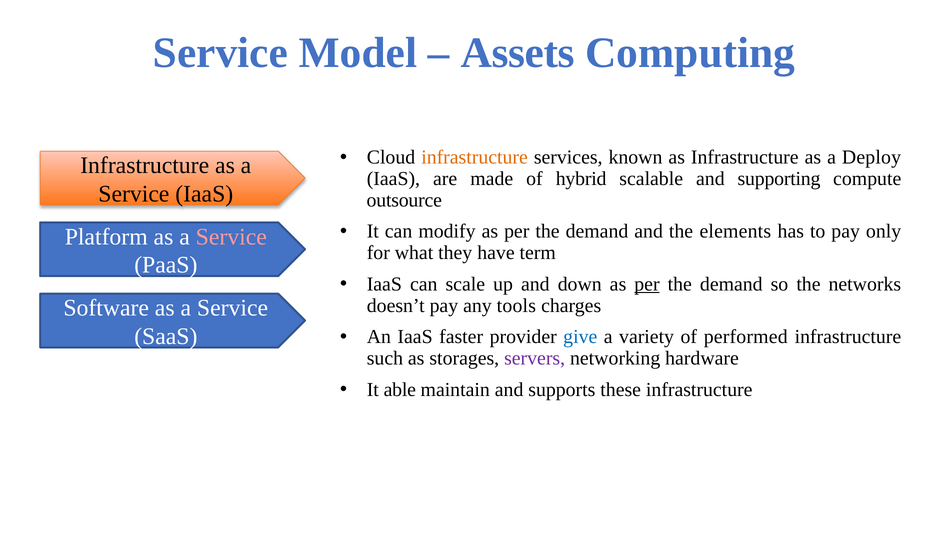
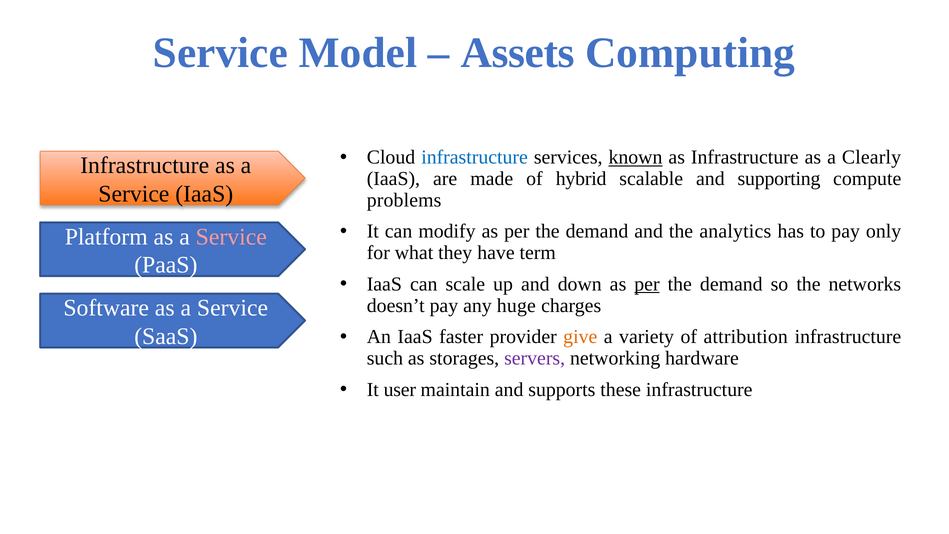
infrastructure colour: orange -> blue (475, 157)
known underline: none -> present (635, 157)
Deploy: Deploy -> Clearly (872, 157)
outsource: outsource -> problems (404, 200)
elements: elements -> analytics (735, 231)
tools: tools -> huge (516, 305)
give colour: blue -> orange (580, 337)
performed: performed -> attribution (746, 337)
able: able -> user (400, 389)
